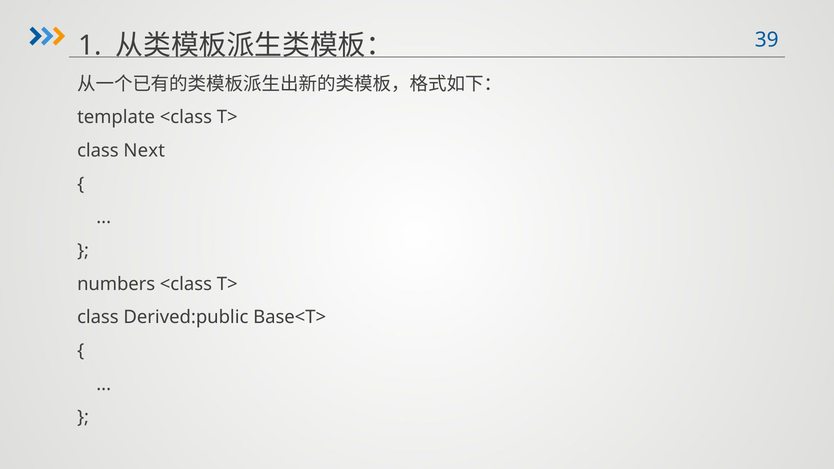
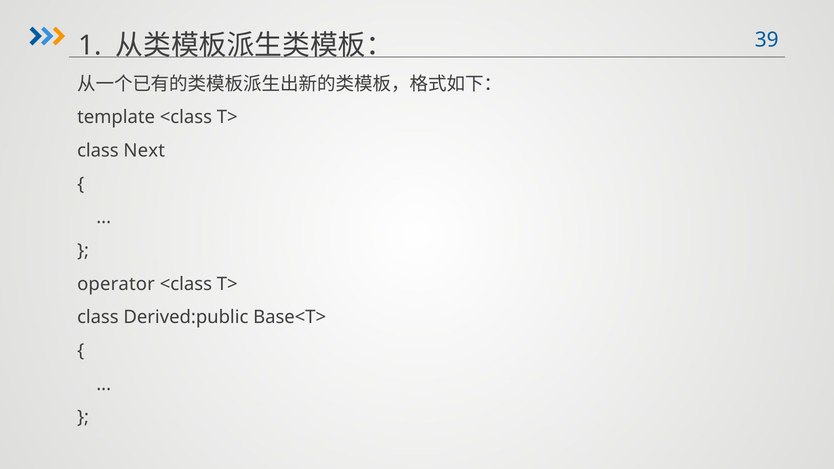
numbers: numbers -> operator (116, 284)
